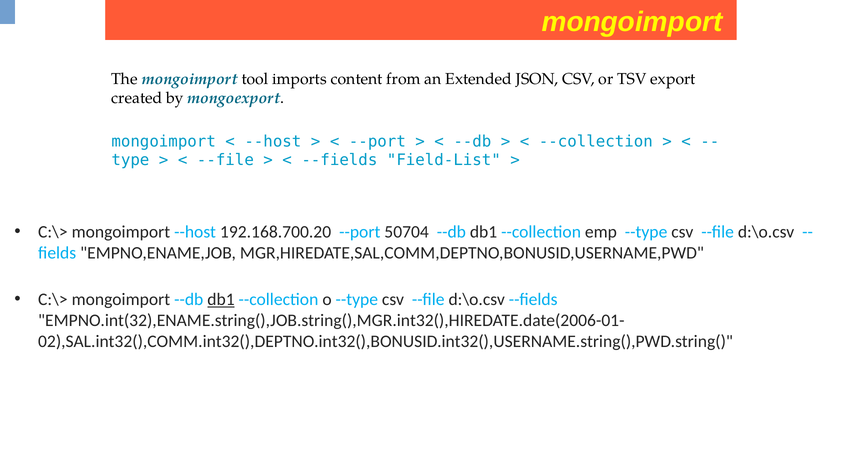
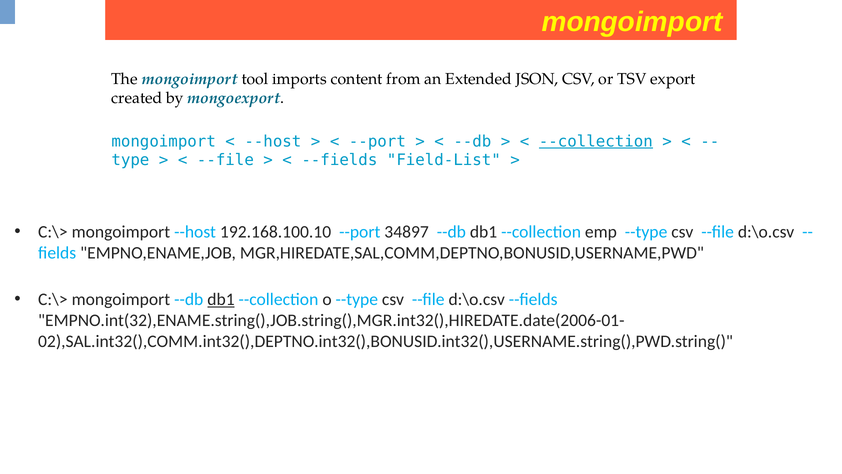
--collection underline: none -> present (596, 141)
192.168.700.20: 192.168.700.20 -> 192.168.100.10 (276, 232)
50704: 50704 -> 34897 (407, 232)
